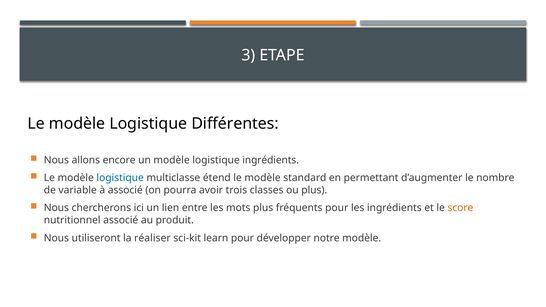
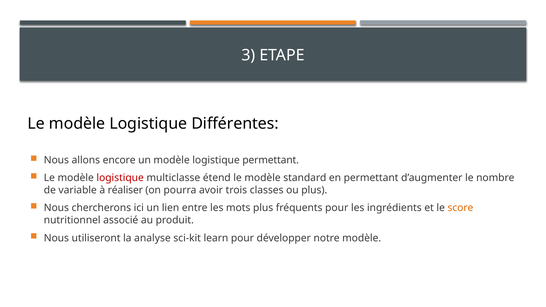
logistique ingrédients: ingrédients -> permettant (271, 160)
logistique colour: blue -> red (120, 178)
à associé: associé -> réaliser (125, 190)
réaliser: réaliser -> analyse (152, 238)
